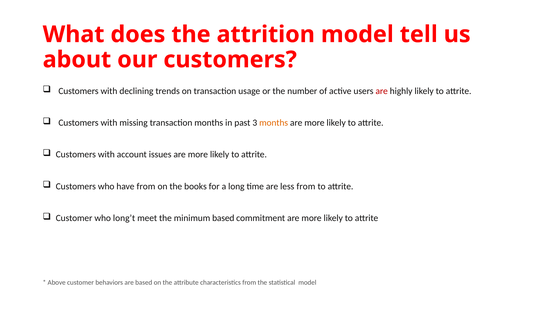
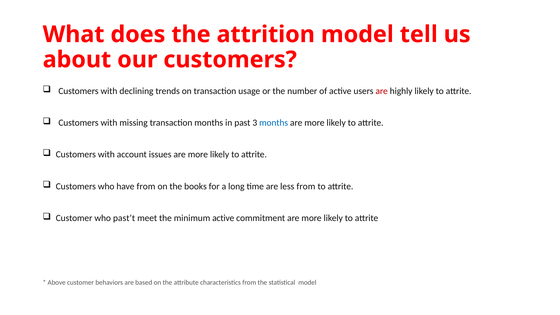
months colour: orange -> blue (274, 123)
long’t: long’t -> past’t (124, 218)
minimum based: based -> active (223, 218)
